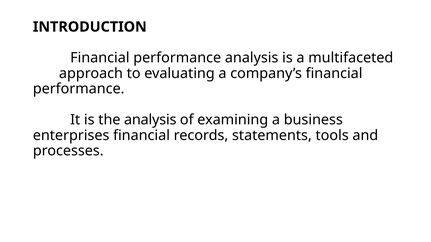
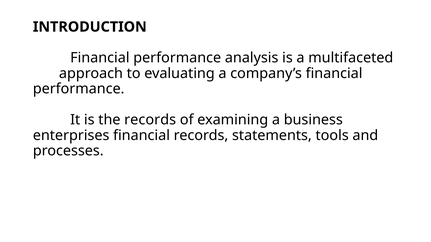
the analysis: analysis -> records (150, 120)
